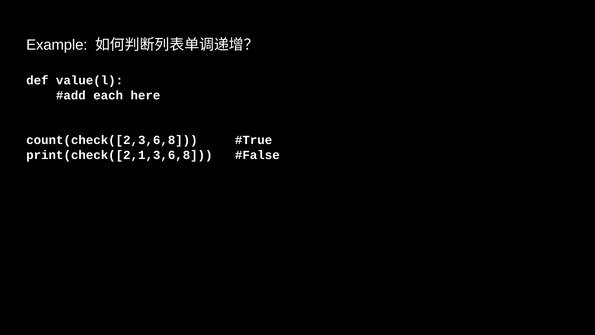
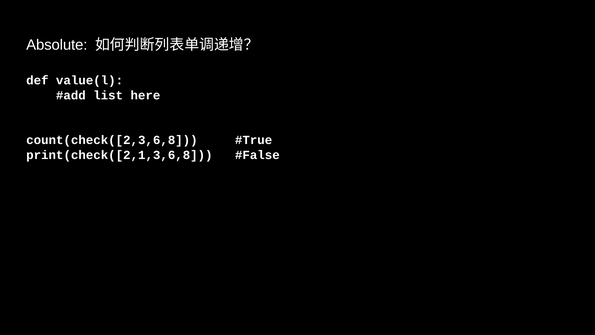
Example: Example -> Absolute (57, 45)
each: each -> list (108, 95)
